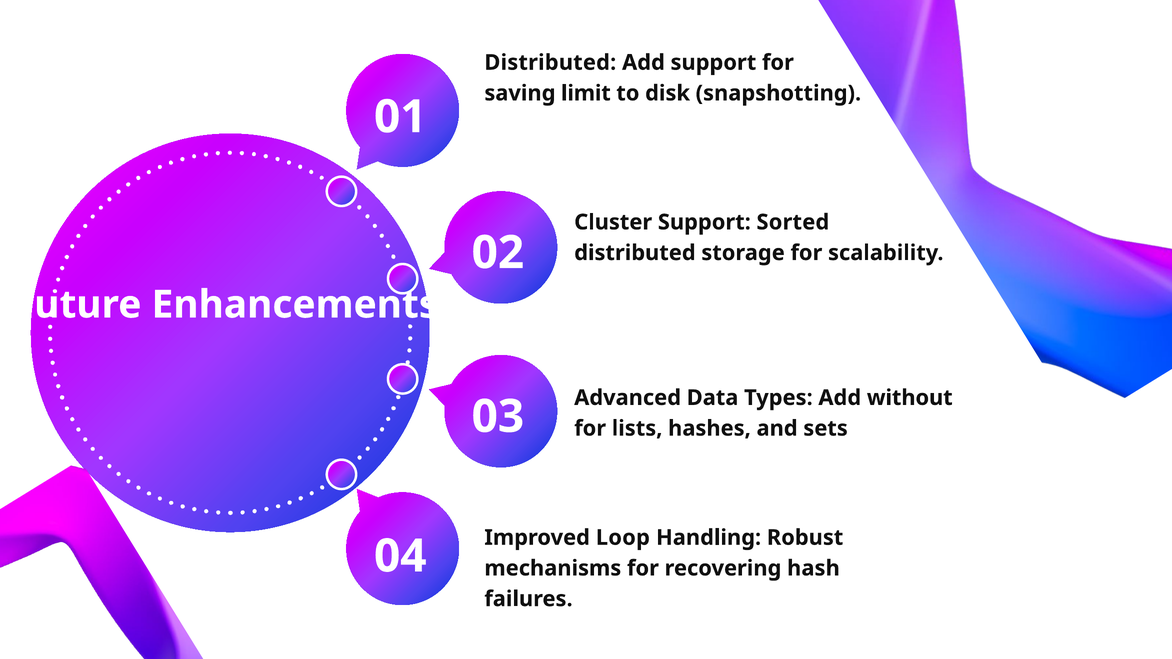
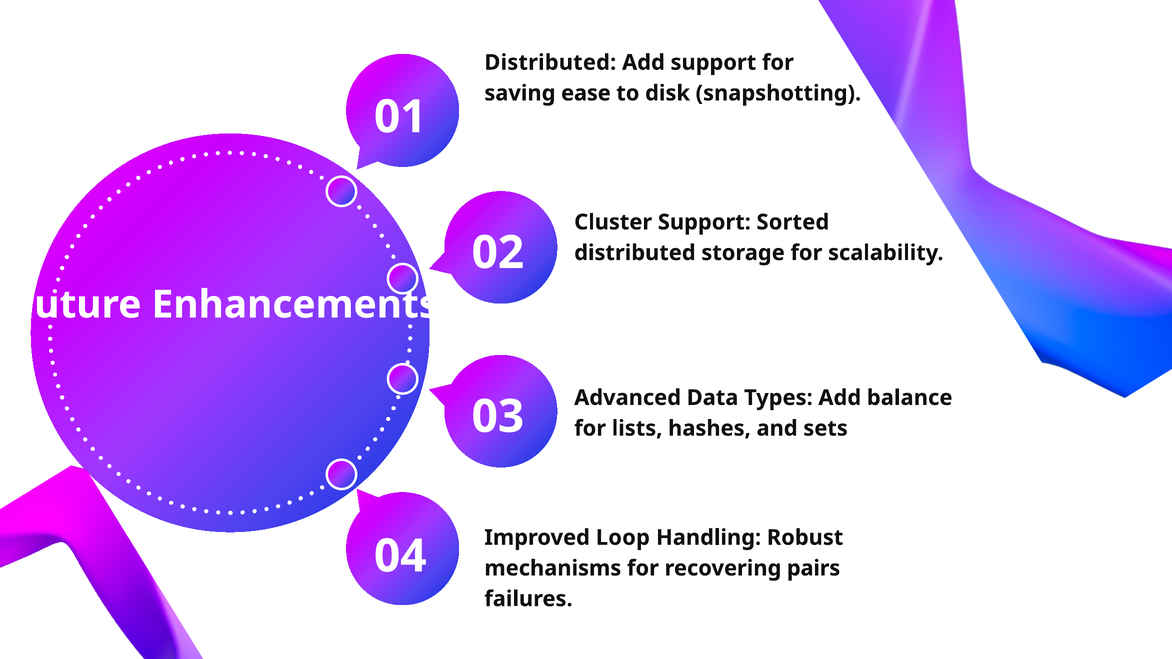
limit: limit -> ease (586, 93)
without: without -> balance (910, 398)
hash: hash -> pairs (814, 568)
